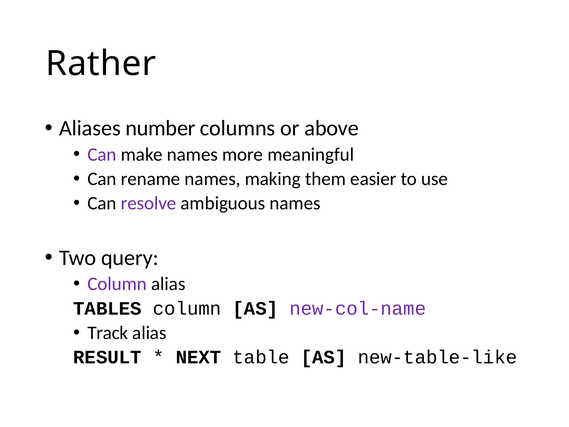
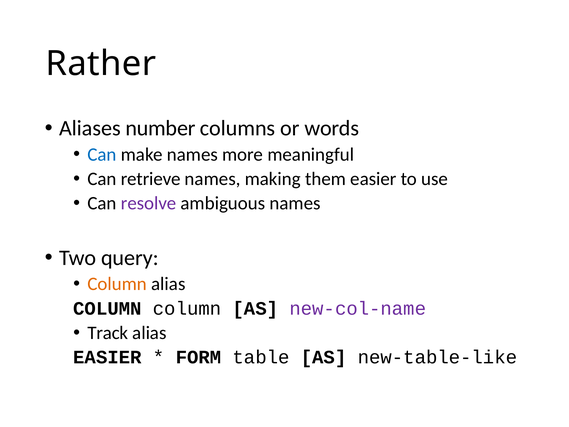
above: above -> words (332, 128)
Can colour: purple -> blue (102, 154)
rename: rename -> retrieve (151, 179)
Column colour: purple -> orange (117, 284)
TABLES: TABLES -> COLUMN (107, 308)
RESULT: RESULT -> EASIER (107, 357)
NEXT: NEXT -> FORM (198, 357)
